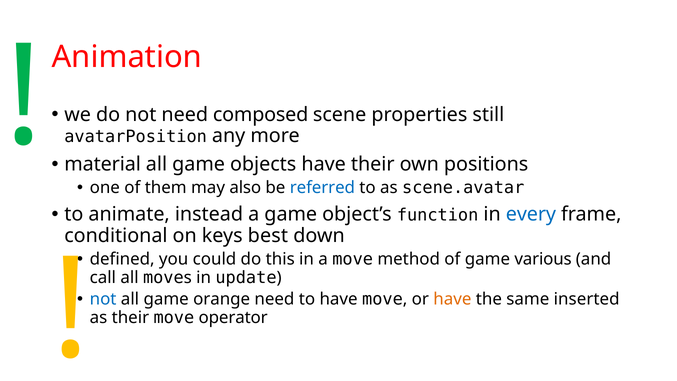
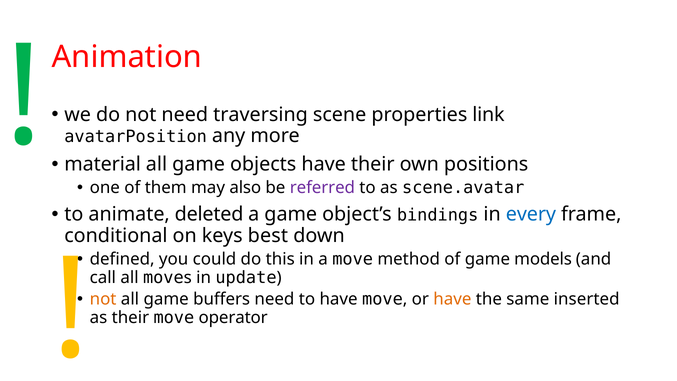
composed: composed -> traversing (261, 114)
still: still -> link (488, 114)
referred colour: blue -> purple (322, 188)
instead: instead -> deleted (209, 214)
function: function -> bindings (438, 215)
various: various -> models (543, 259)
not colour: blue -> orange (103, 299)
orange: orange -> buffers (222, 299)
